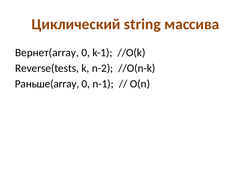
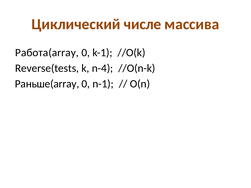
string: string -> числе (142, 24)
Вернет(array: Вернет(array -> Работа(array (47, 53)
n-2: n-2 -> n-4 (103, 68)
